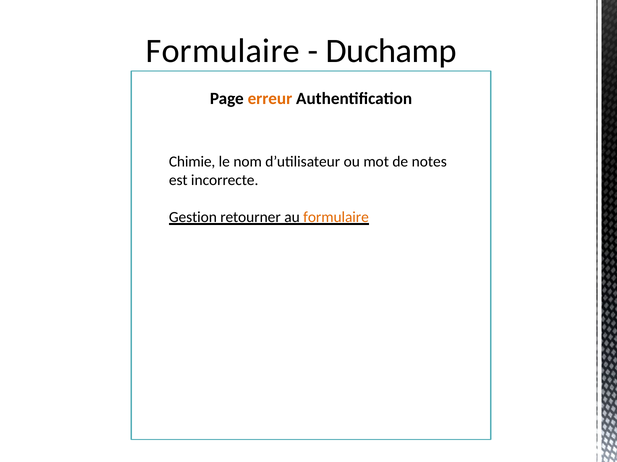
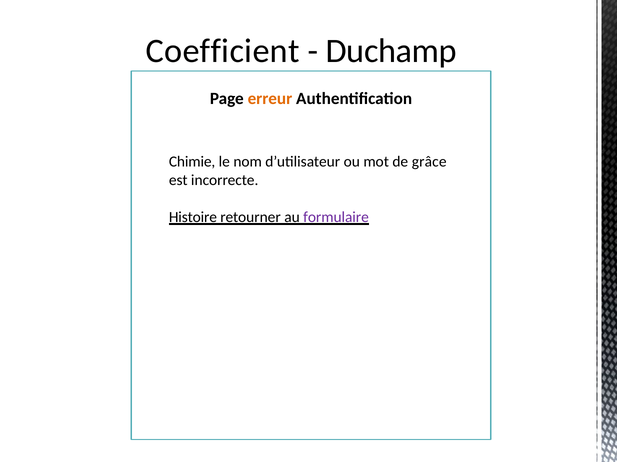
Formulaire: Formulaire -> Coefficient (223, 51)
notes: notes -> grâce (429, 162)
Gestion: Gestion -> Histoire (193, 218)
formulaire colour: orange -> purple (336, 218)
